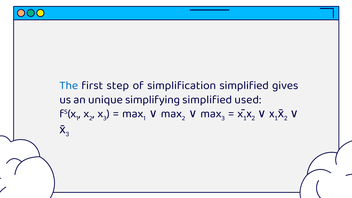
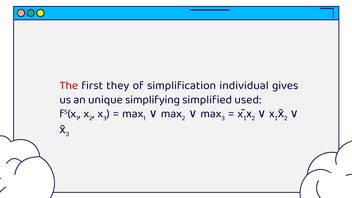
The colour: blue -> red (69, 85)
step: step -> they (118, 85)
simplification simplified: simplified -> individual (244, 85)
